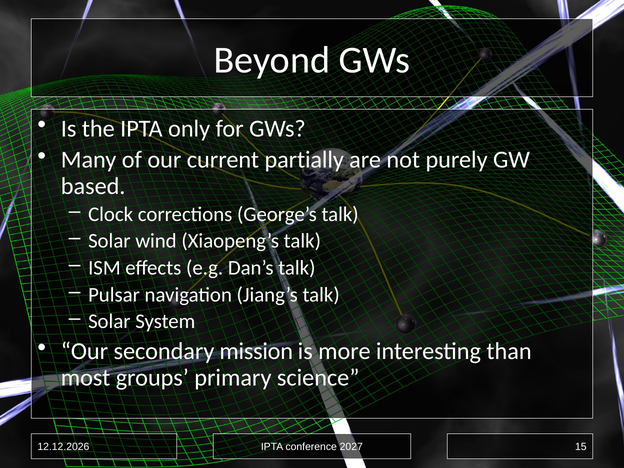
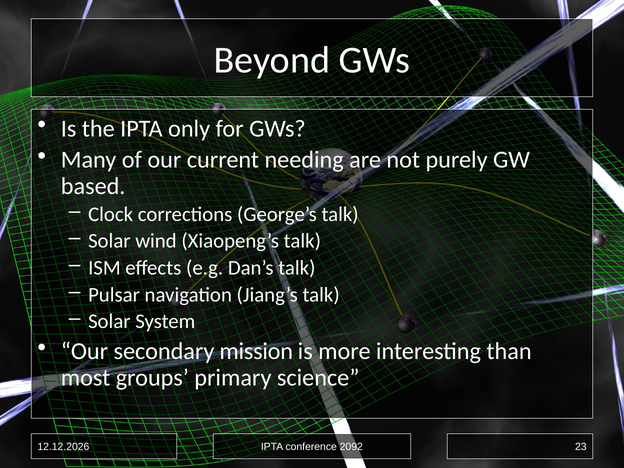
partially: partially -> needing (304, 160)
2027: 2027 -> 2092 (351, 447)
15: 15 -> 23 (581, 447)
